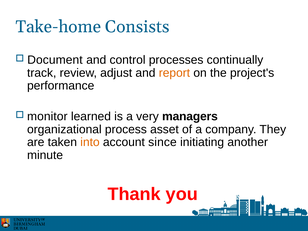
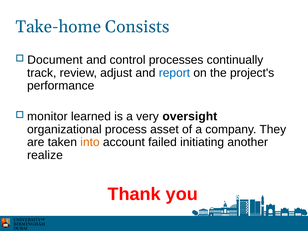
report colour: orange -> blue (174, 73)
managers: managers -> oversight (190, 116)
since: since -> failed (163, 142)
minute: minute -> realize (45, 155)
